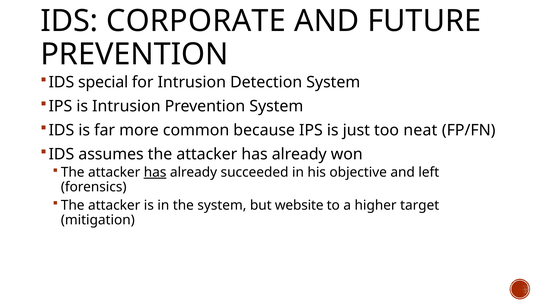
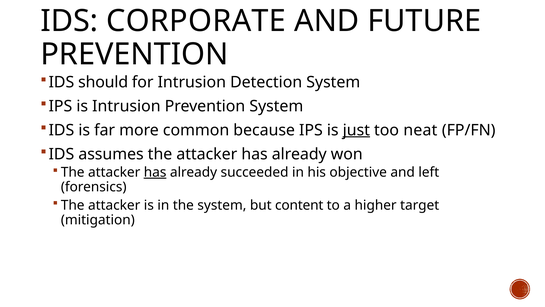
special: special -> should (103, 82)
just underline: none -> present (356, 130)
website: website -> content (299, 205)
